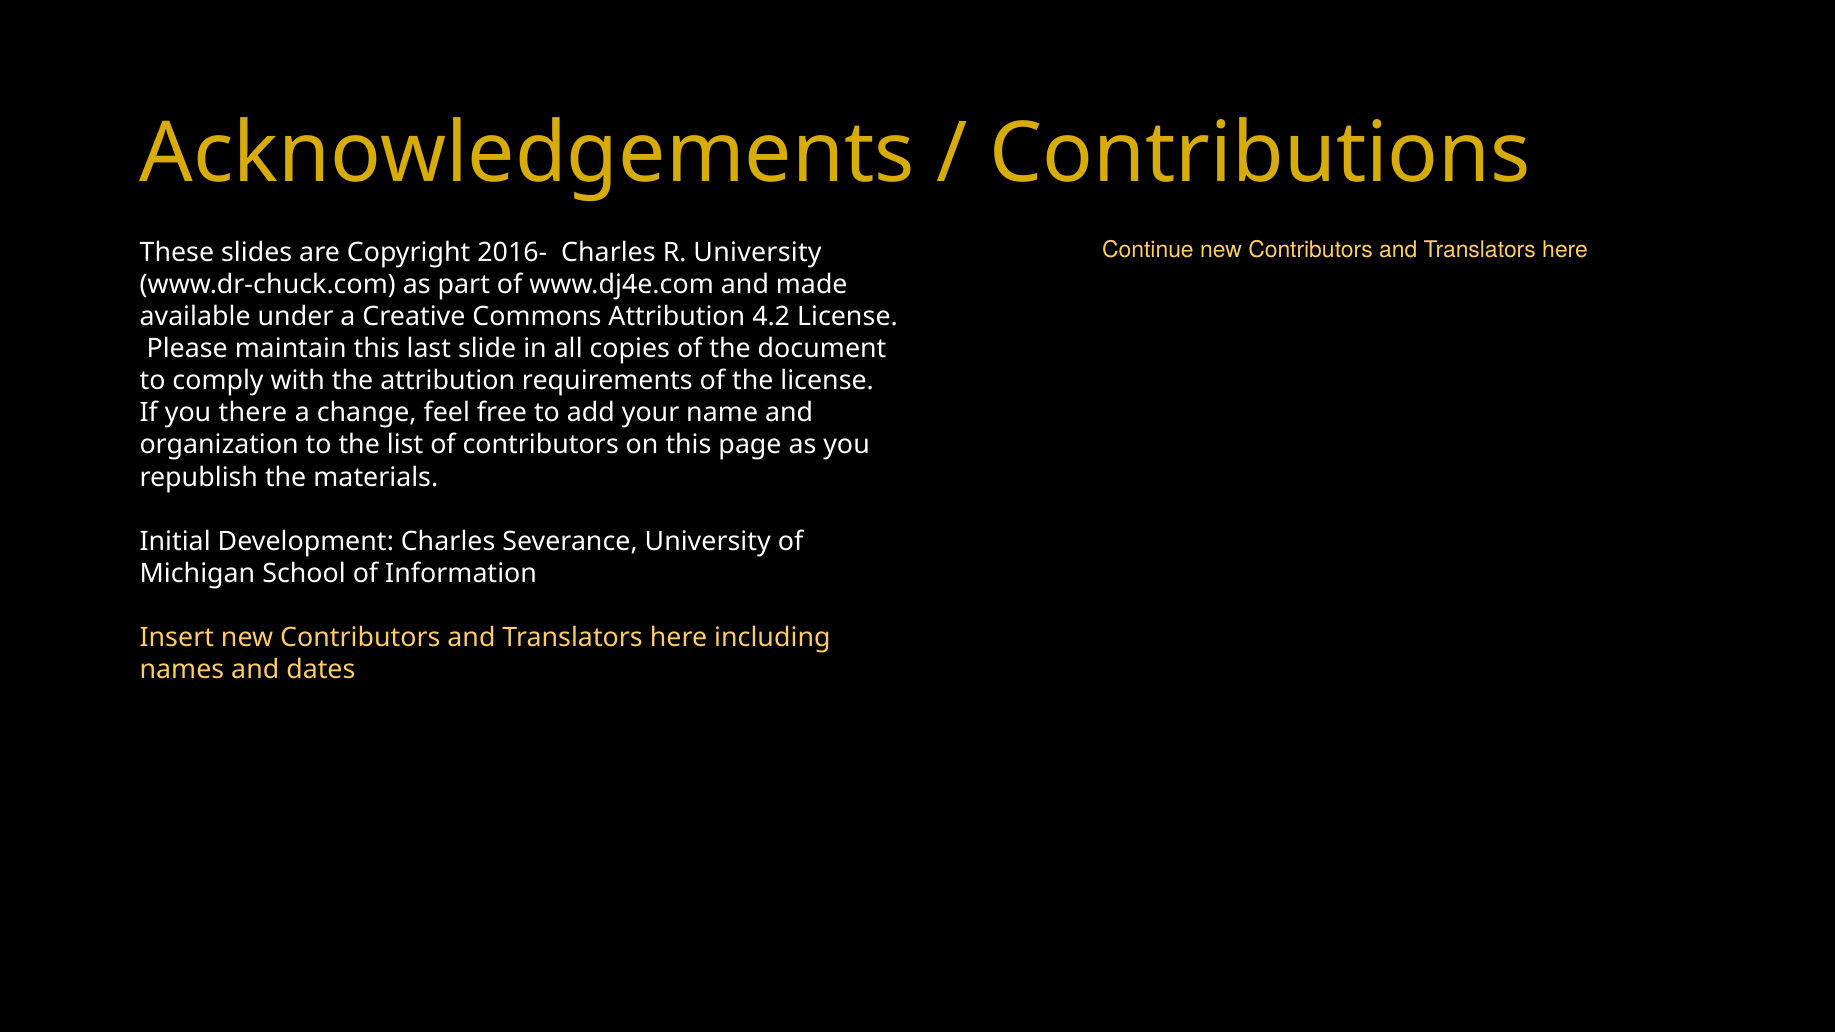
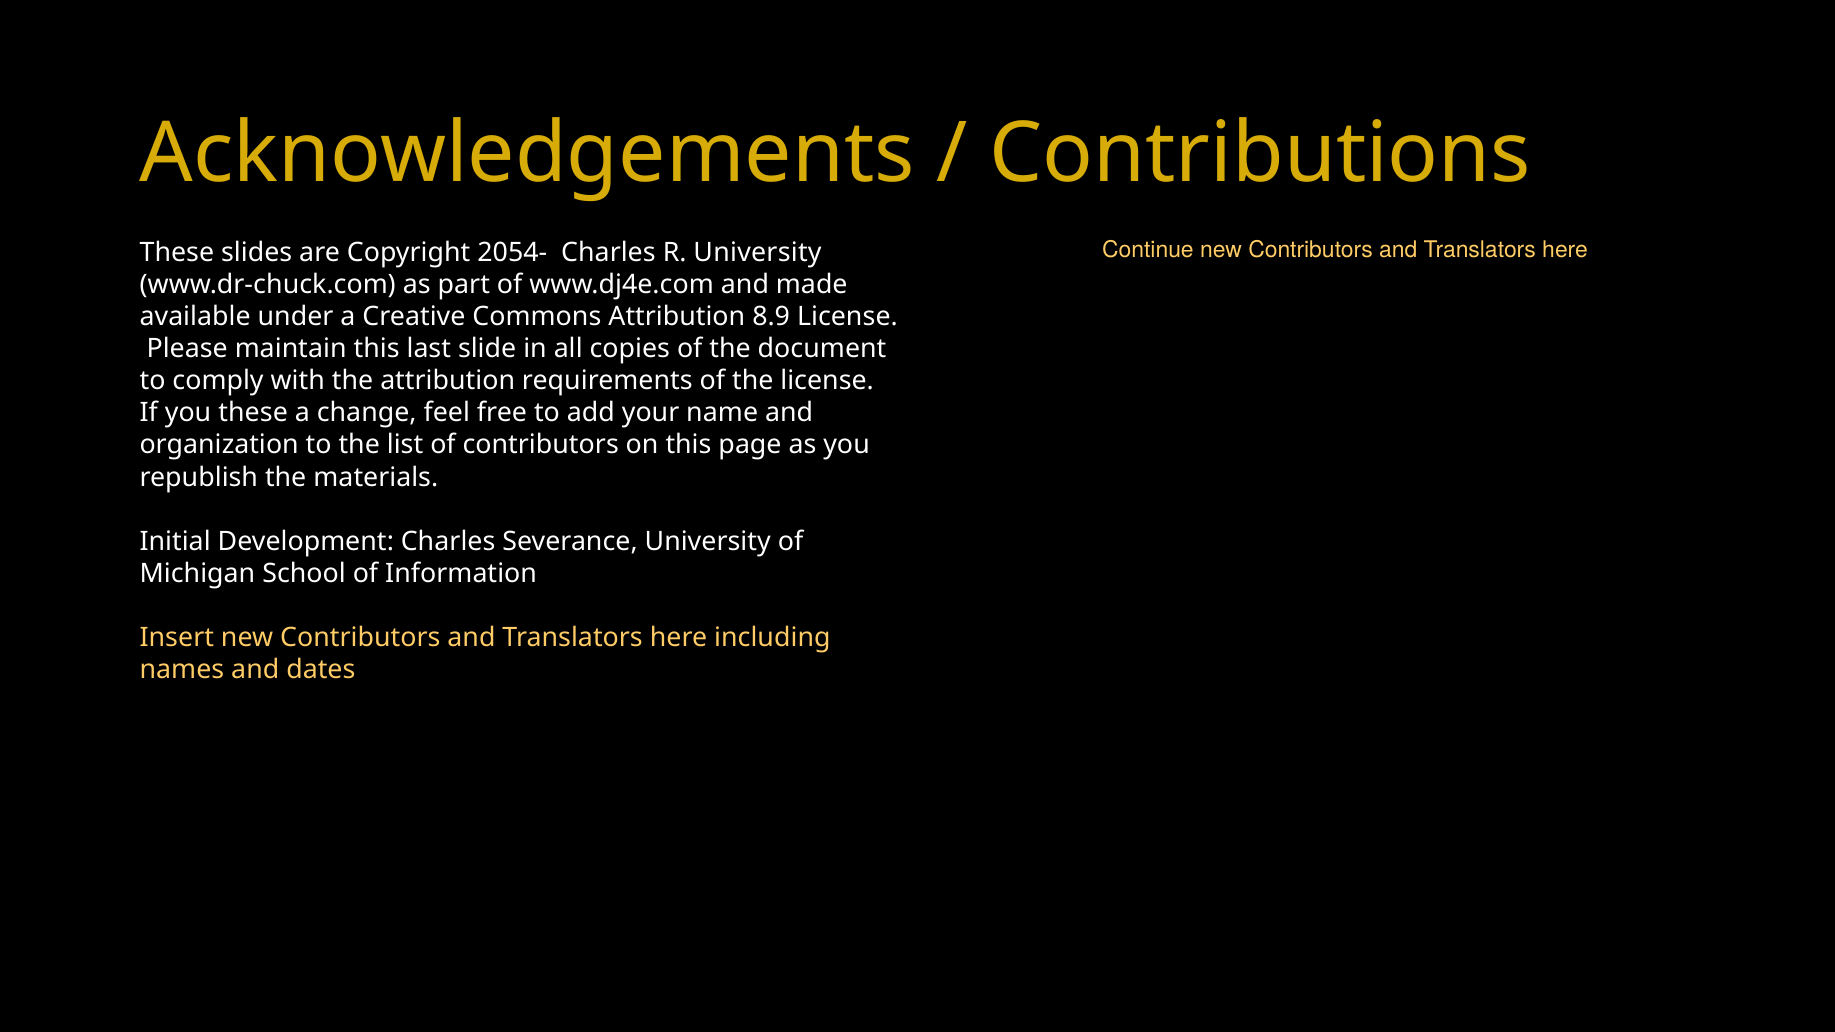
2016-: 2016- -> 2054- (512, 252)
4.2: 4.2 -> 8.9 (771, 317)
you there: there -> these (253, 413)
